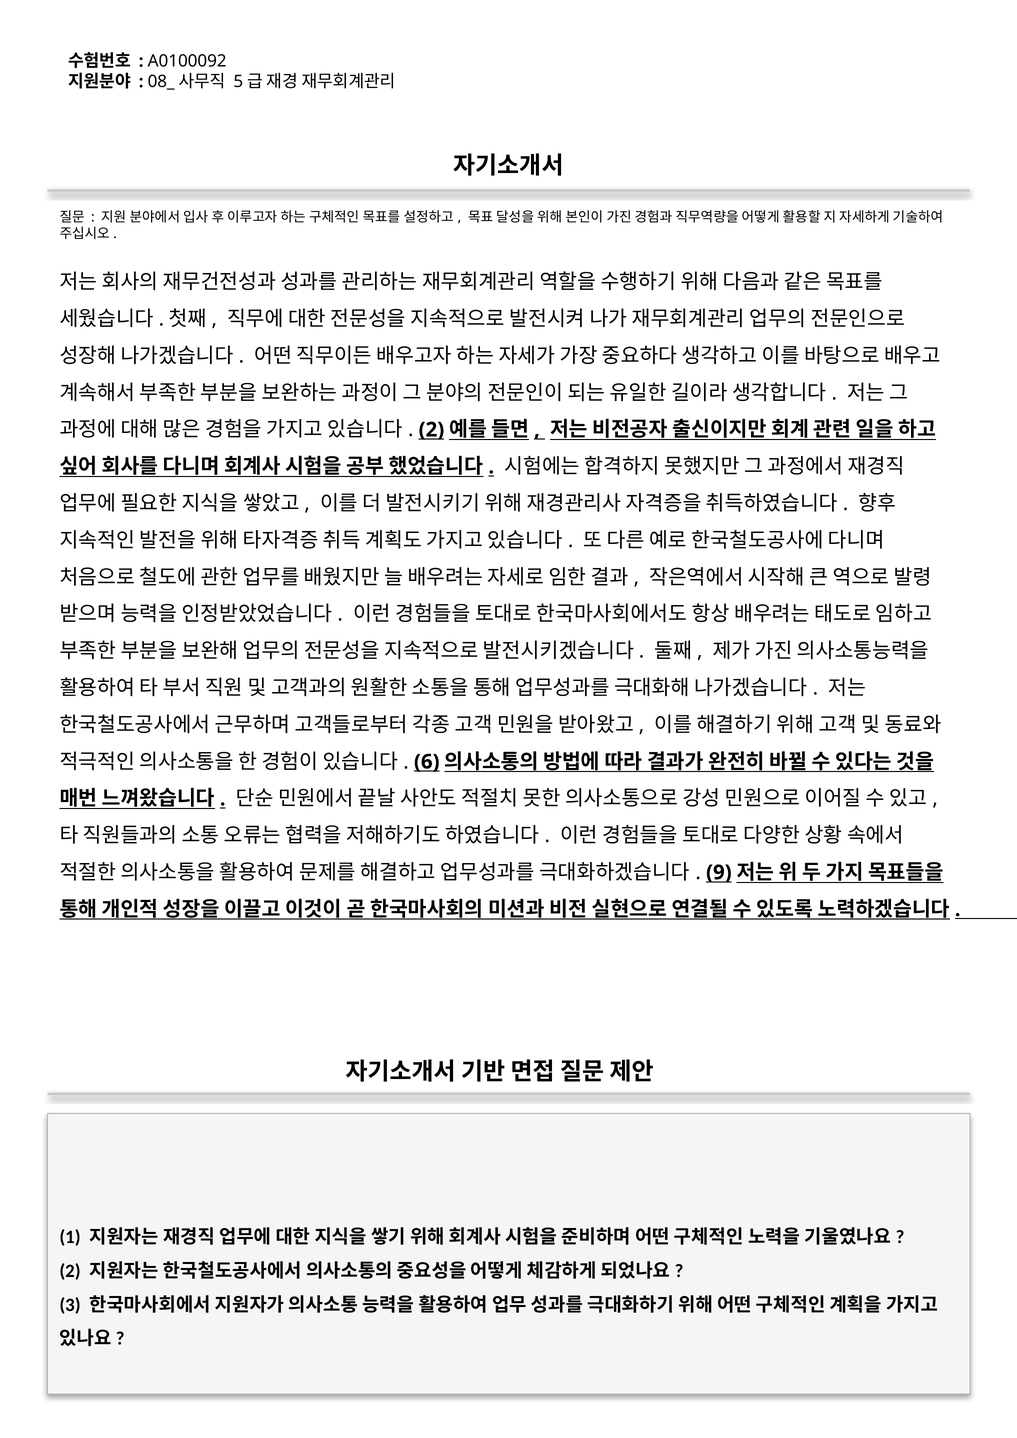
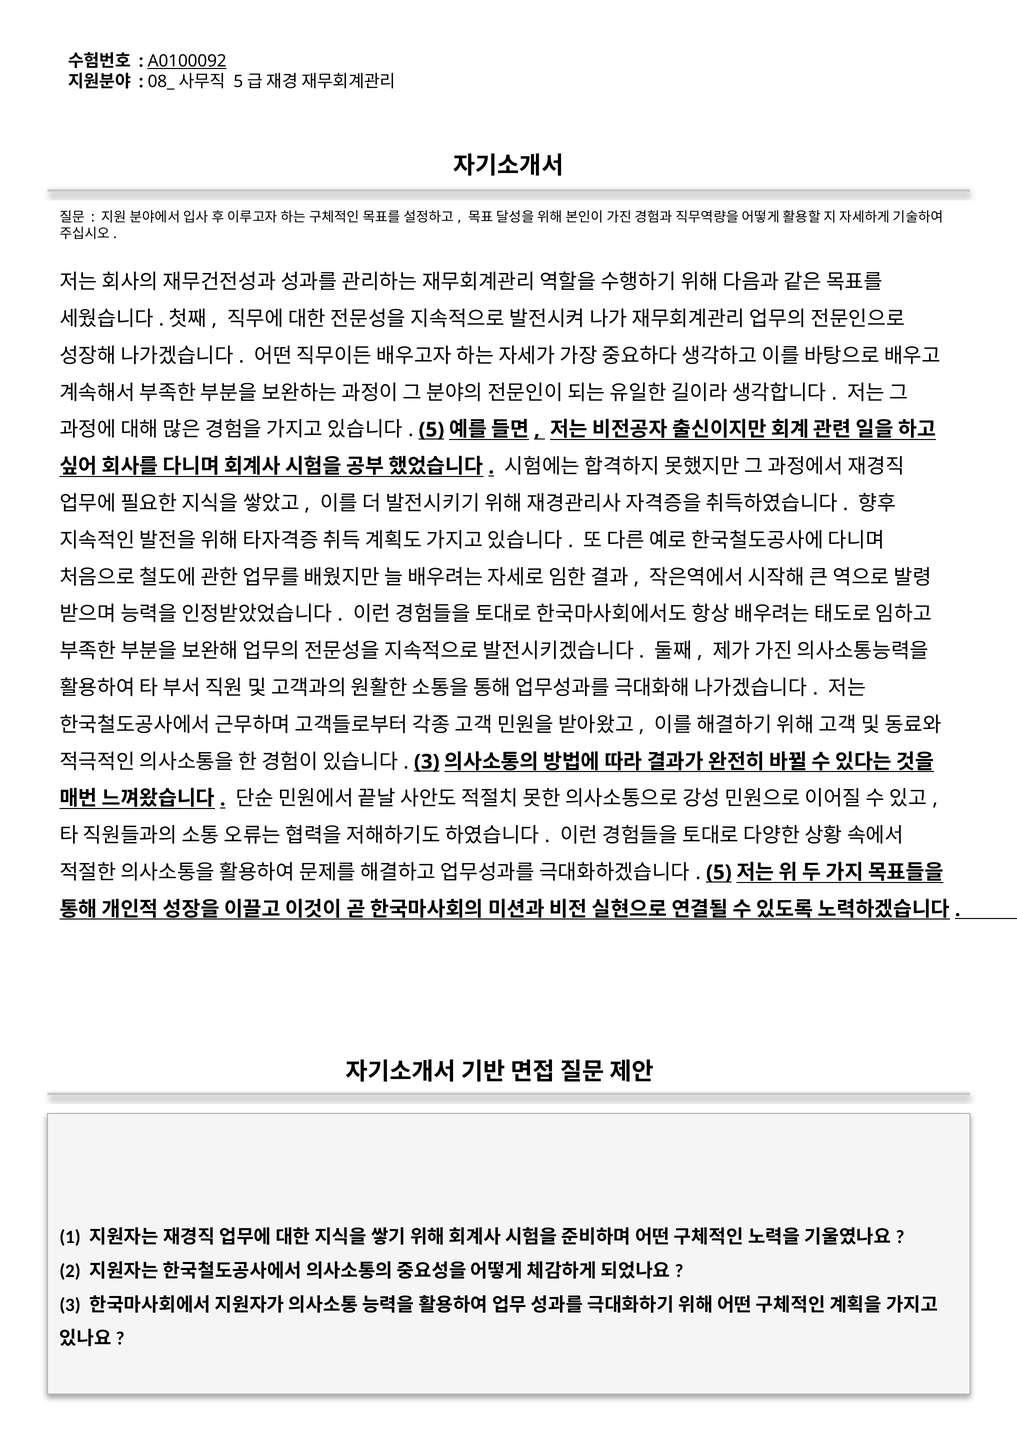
A0100092 underline: none -> present (187, 61)
2: 2 -> 5 (431, 430)
6: 6 -> 3 (427, 762)
9: 9 -> 5 (719, 873)
